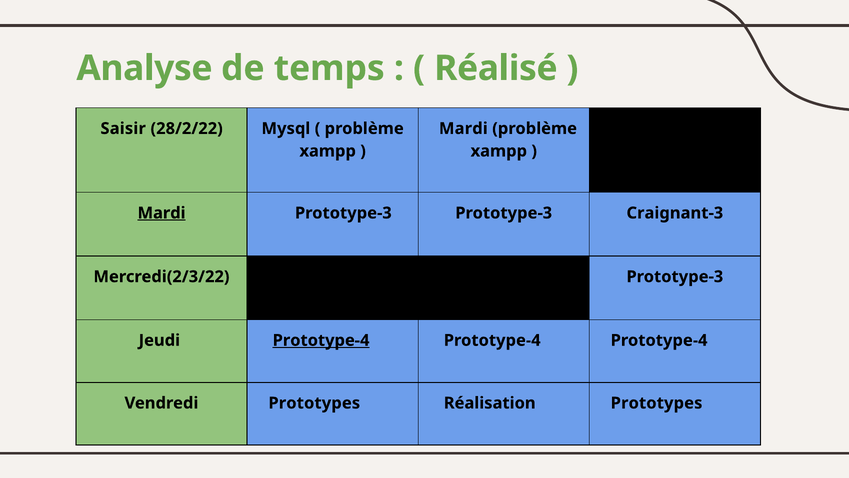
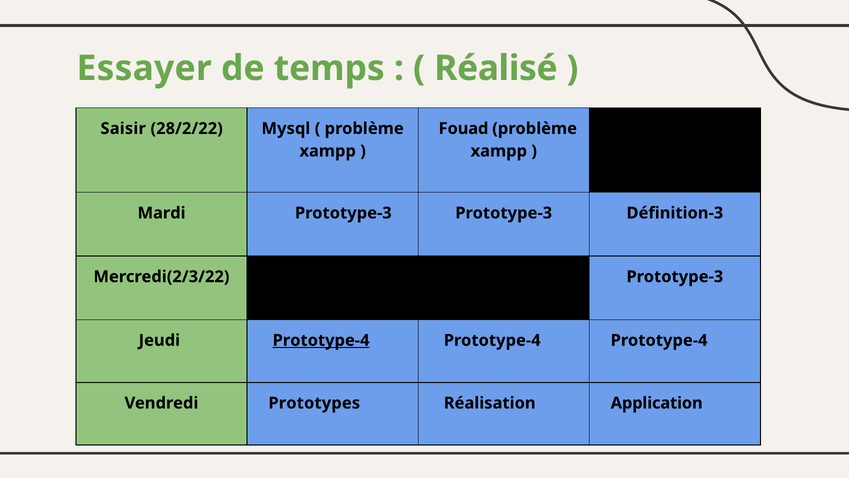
Analyse: Analyse -> Essayer (144, 68)
Mardi: Mardi -> Fouad (464, 128)
Mardi underline: present -> none (162, 213)
Craignant-3: Craignant-3 -> Définition-3 (675, 213)
Réalisation Prototypes: Prototypes -> Application (657, 403)
